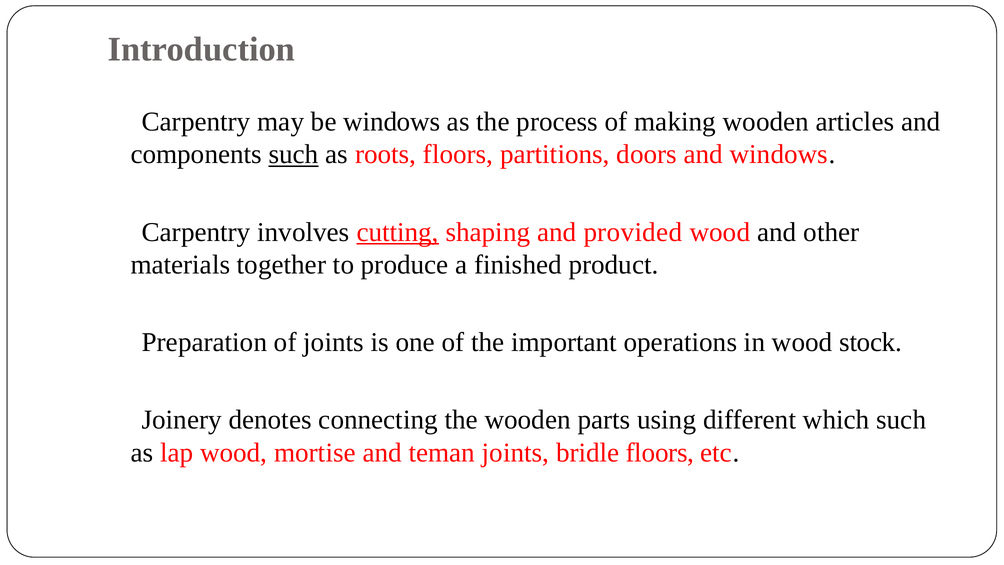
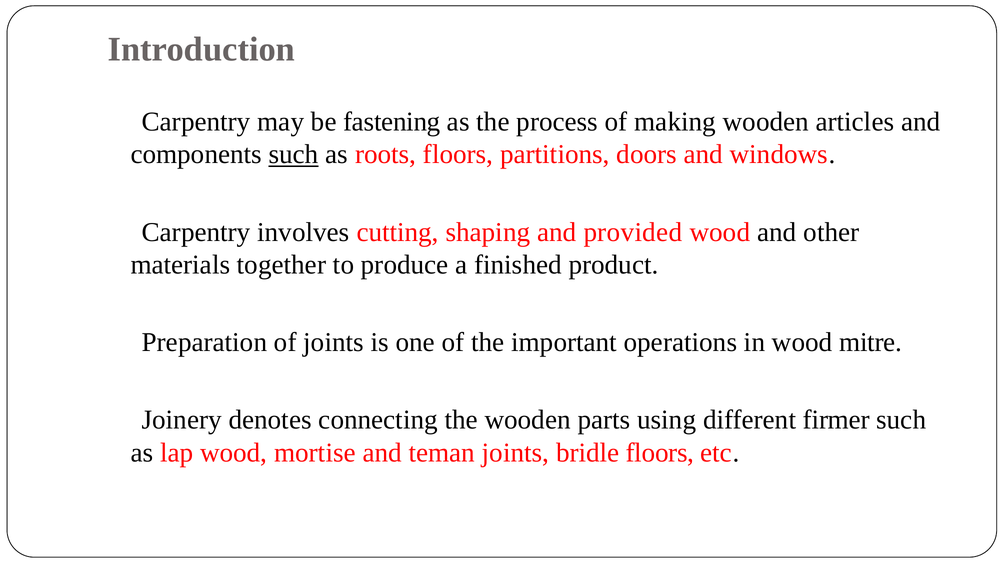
be windows: windows -> fastening (392, 122)
cutting underline: present -> none (398, 232)
stock: stock -> mitre (871, 342)
which: which -> firmer (836, 420)
